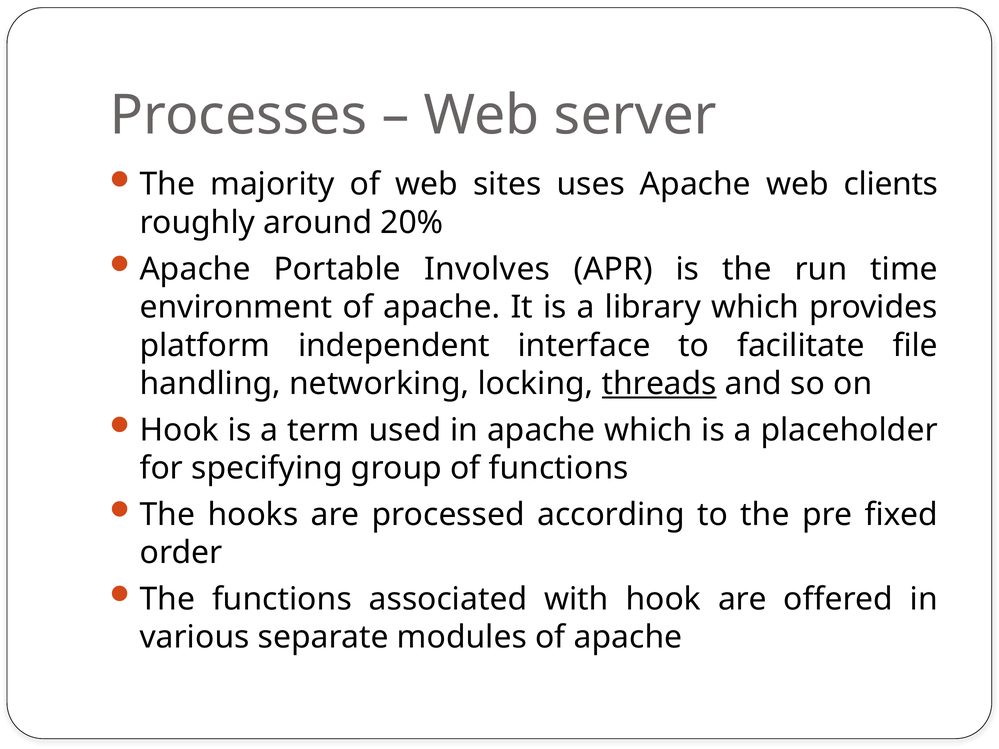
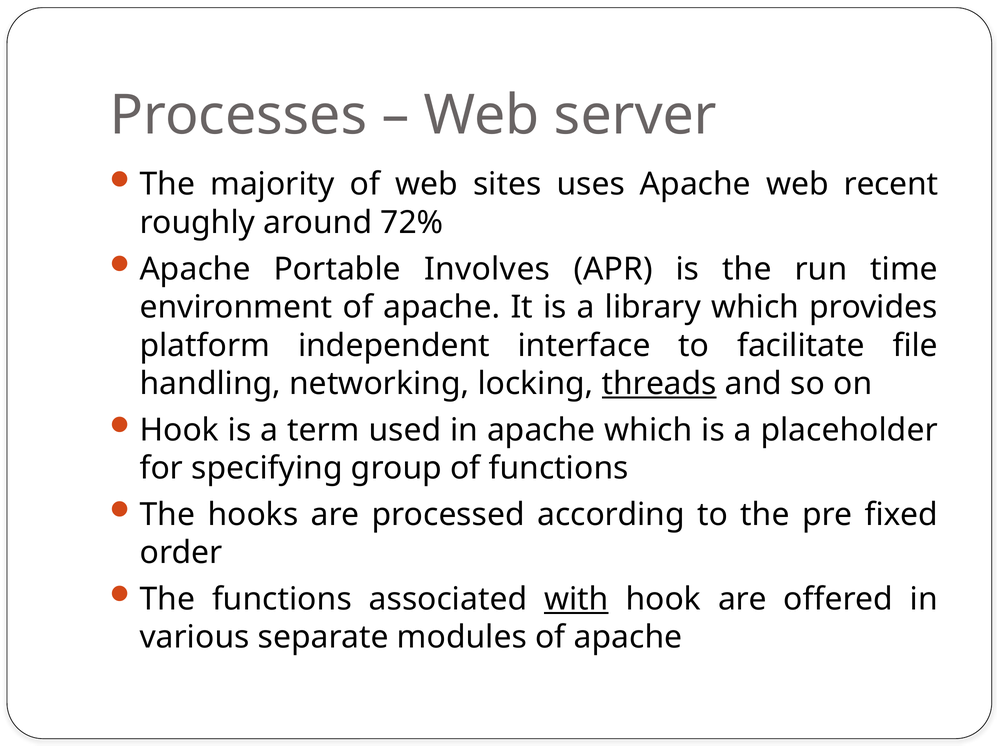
clients: clients -> recent (891, 184)
20%: 20% -> 72% (412, 223)
with underline: none -> present (576, 599)
